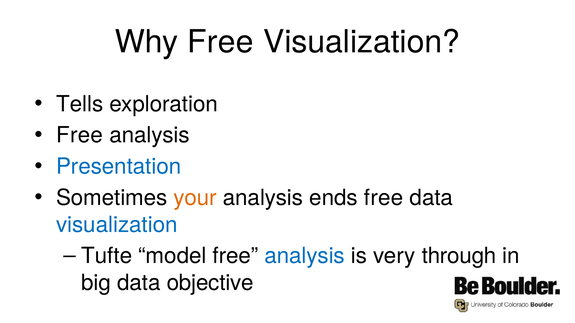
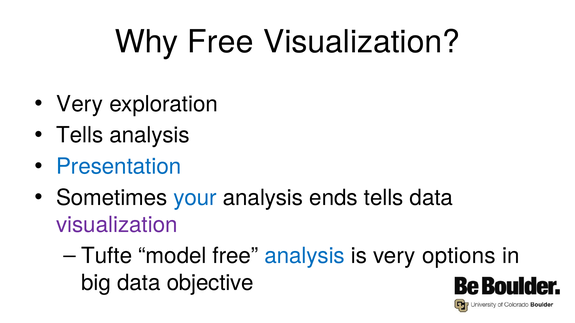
Tells: Tells -> Very (80, 104)
Free: Free -> Tells (80, 135)
your colour: orange -> blue (195, 198)
ends free: free -> tells (384, 198)
visualization colour: blue -> purple (117, 225)
through: through -> options (459, 256)
